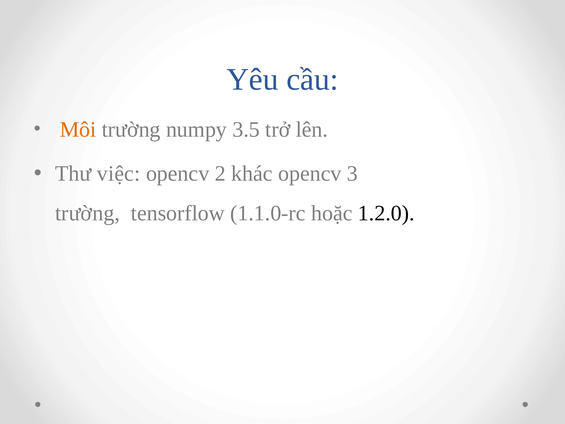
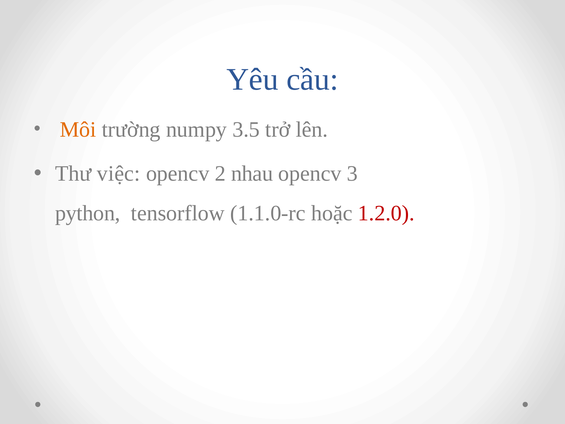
khác: khác -> nhau (252, 174)
trường: trường -> python (88, 213)
1.2.0 colour: black -> red (386, 213)
